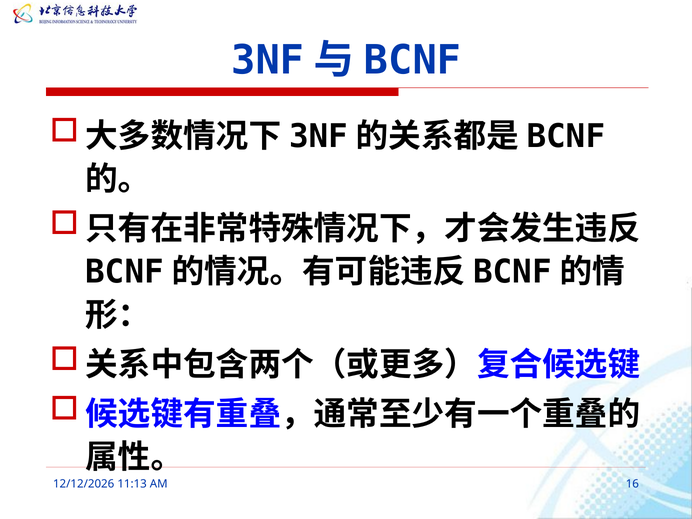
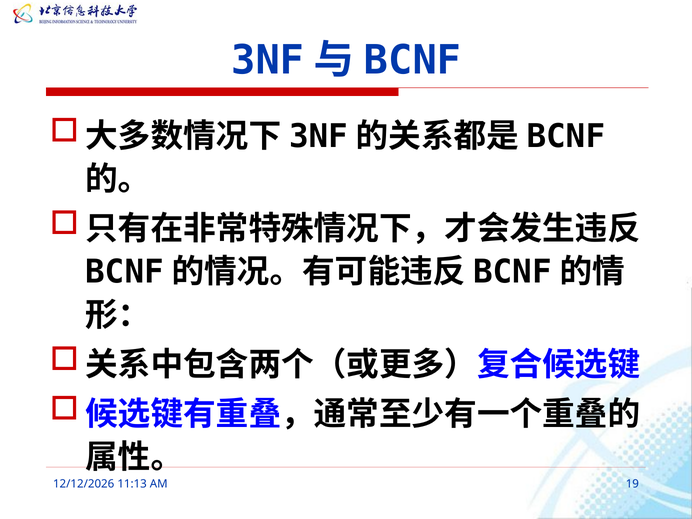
16: 16 -> 19 (632, 484)
